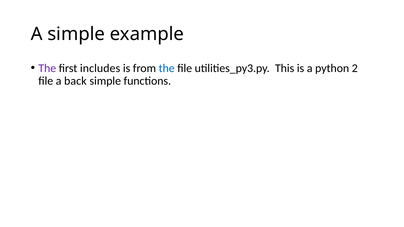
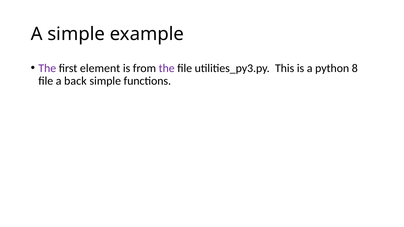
includes: includes -> element (100, 68)
the colour: blue -> purple (167, 68)
2: 2 -> 8 (355, 68)
